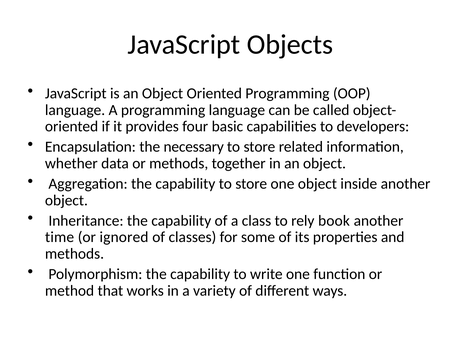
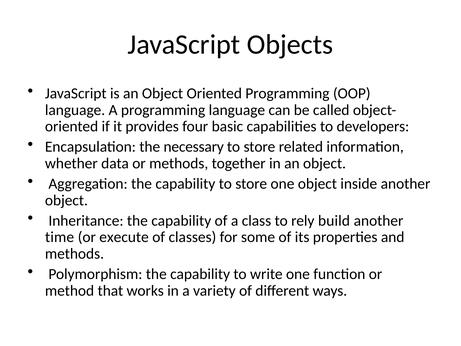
book: book -> build (334, 220)
ignored: ignored -> execute (124, 237)
